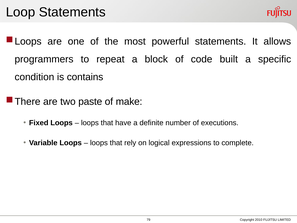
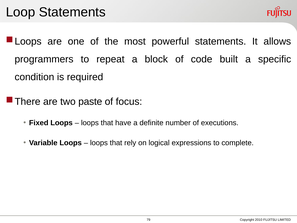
contains: contains -> required (85, 77)
make: make -> focus (129, 101)
